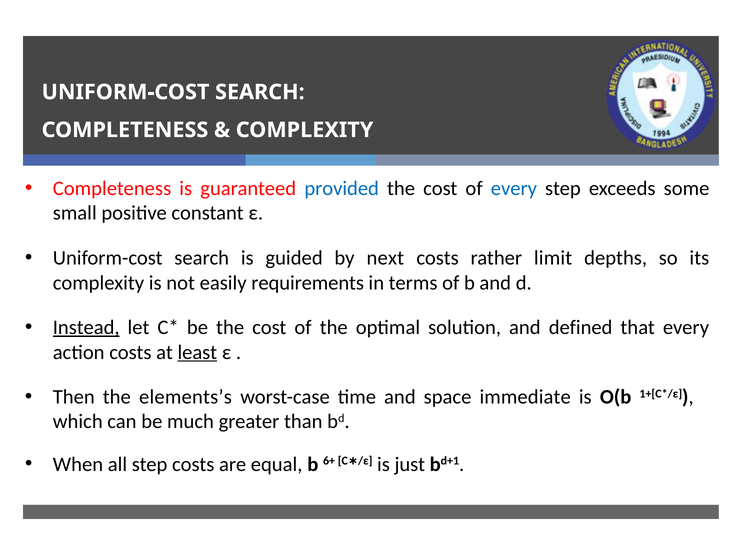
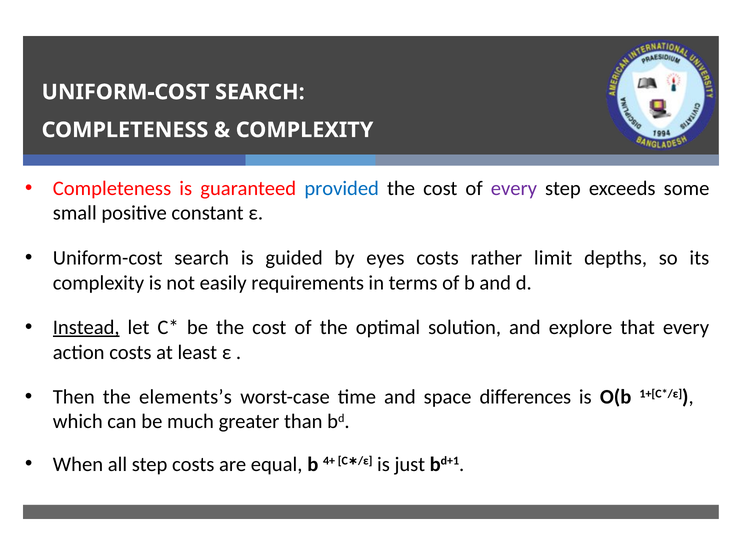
every colour: blue -> purple (514, 189)
next: next -> eyes (385, 258)
defined: defined -> explore (581, 328)
least underline: present -> none (197, 353)
immediate: immediate -> differences (525, 397)
6+: 6+ -> 4+ (329, 461)
